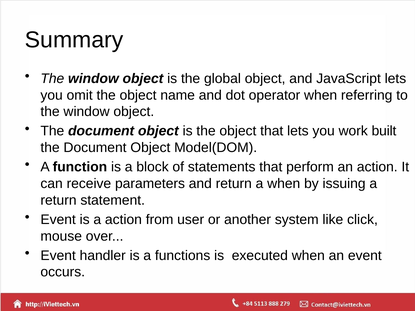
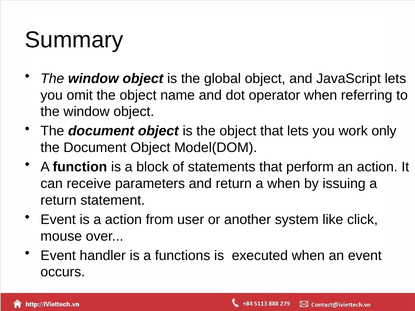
built: built -> only (384, 131)
